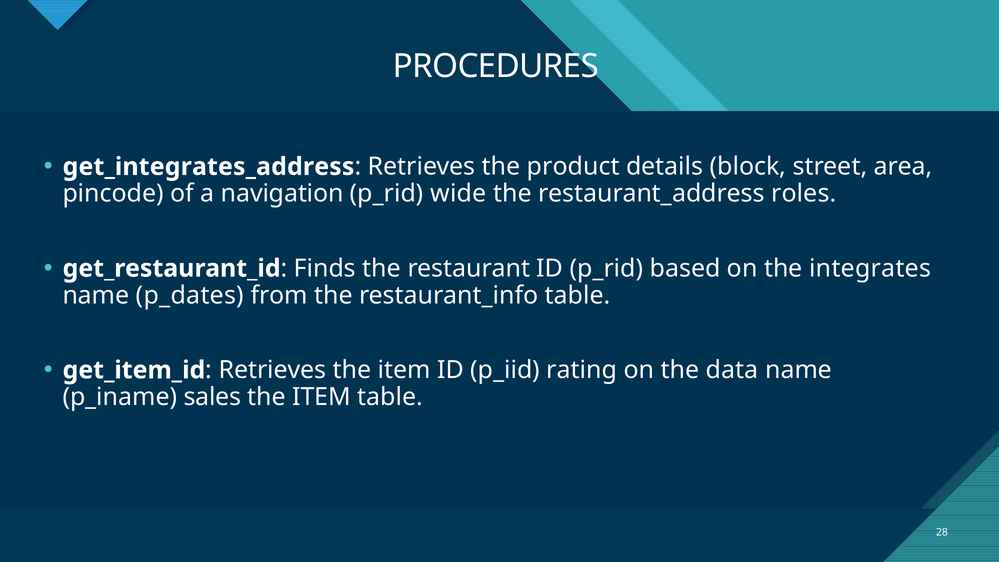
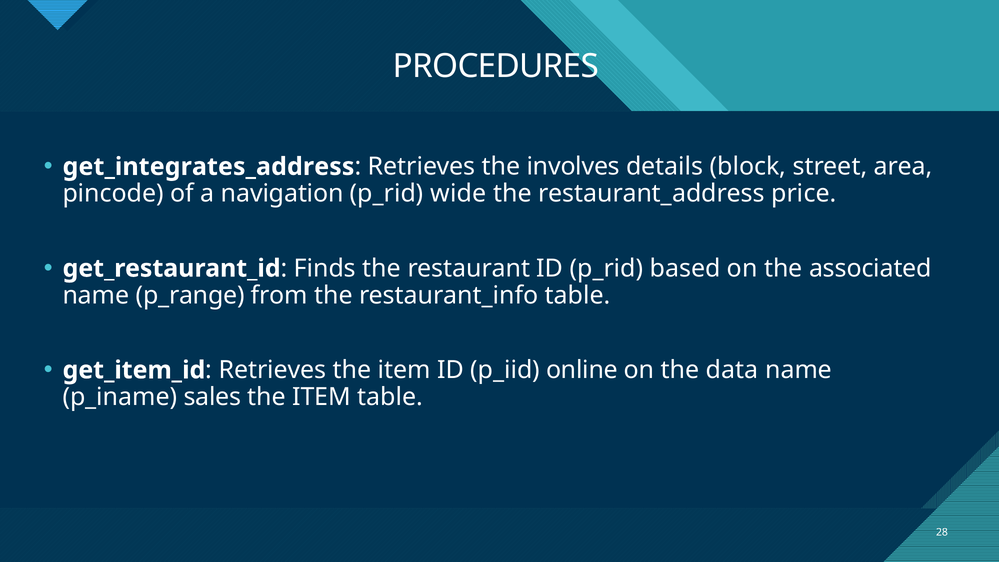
product: product -> involves (573, 167)
roles: roles -> price (804, 194)
integrates: integrates -> associated (870, 268)
p_dates: p_dates -> p_range (190, 295)
rating: rating -> online (582, 370)
